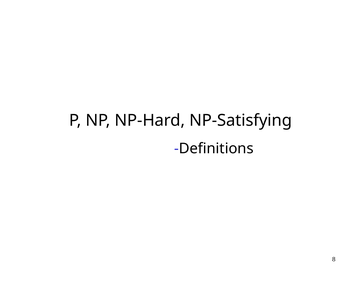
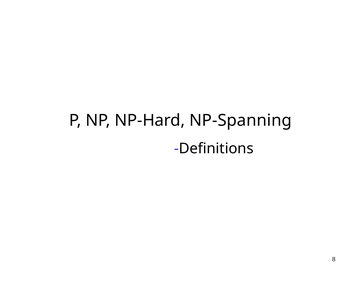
NP-Satisfying: NP-Satisfying -> NP-Spanning (241, 121)
